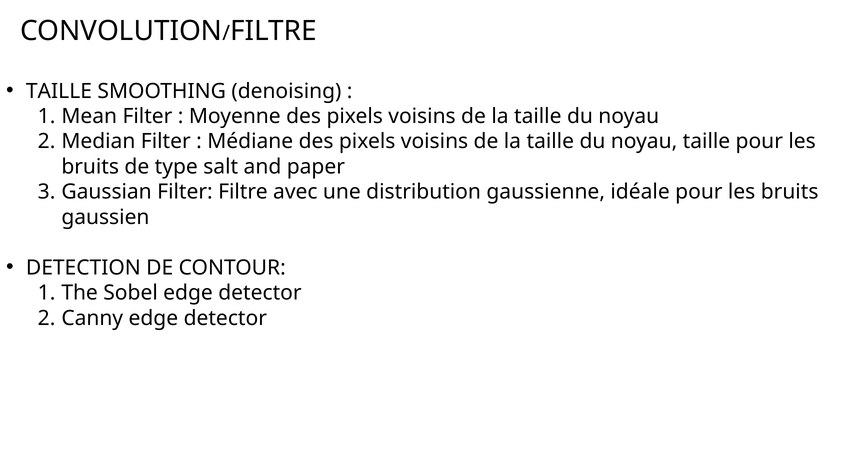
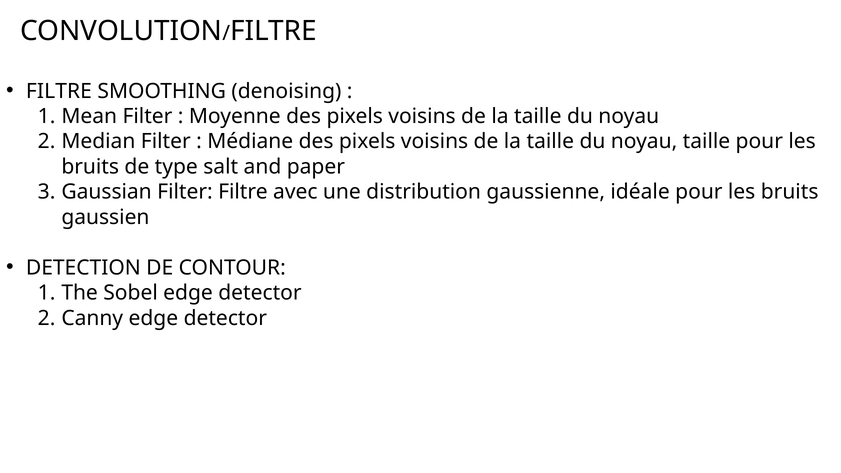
TAILLE: TAILLE -> FILTRE (59, 91)
